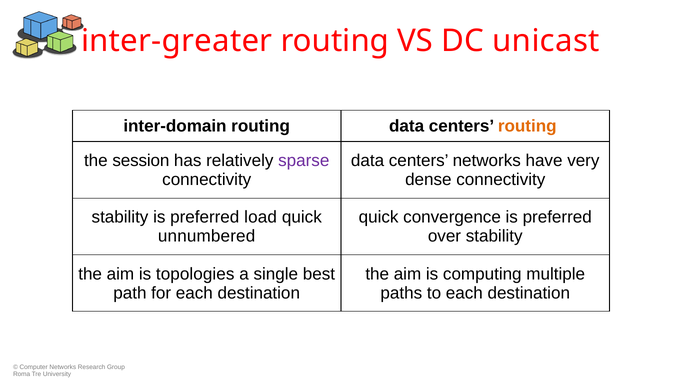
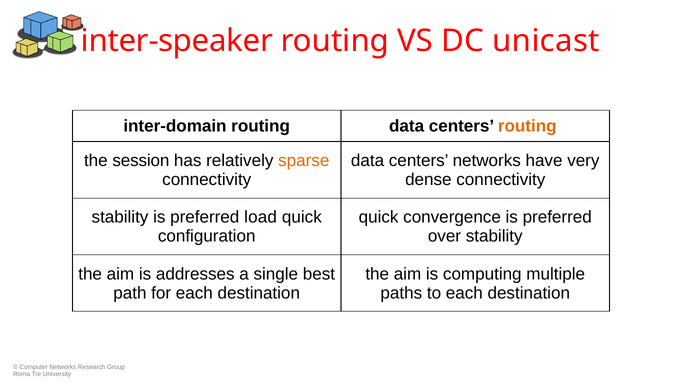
inter-greater: inter-greater -> inter-speaker (177, 41)
sparse colour: purple -> orange (304, 160)
unnumbered: unnumbered -> configuration (207, 236)
topologies: topologies -> addresses (195, 274)
